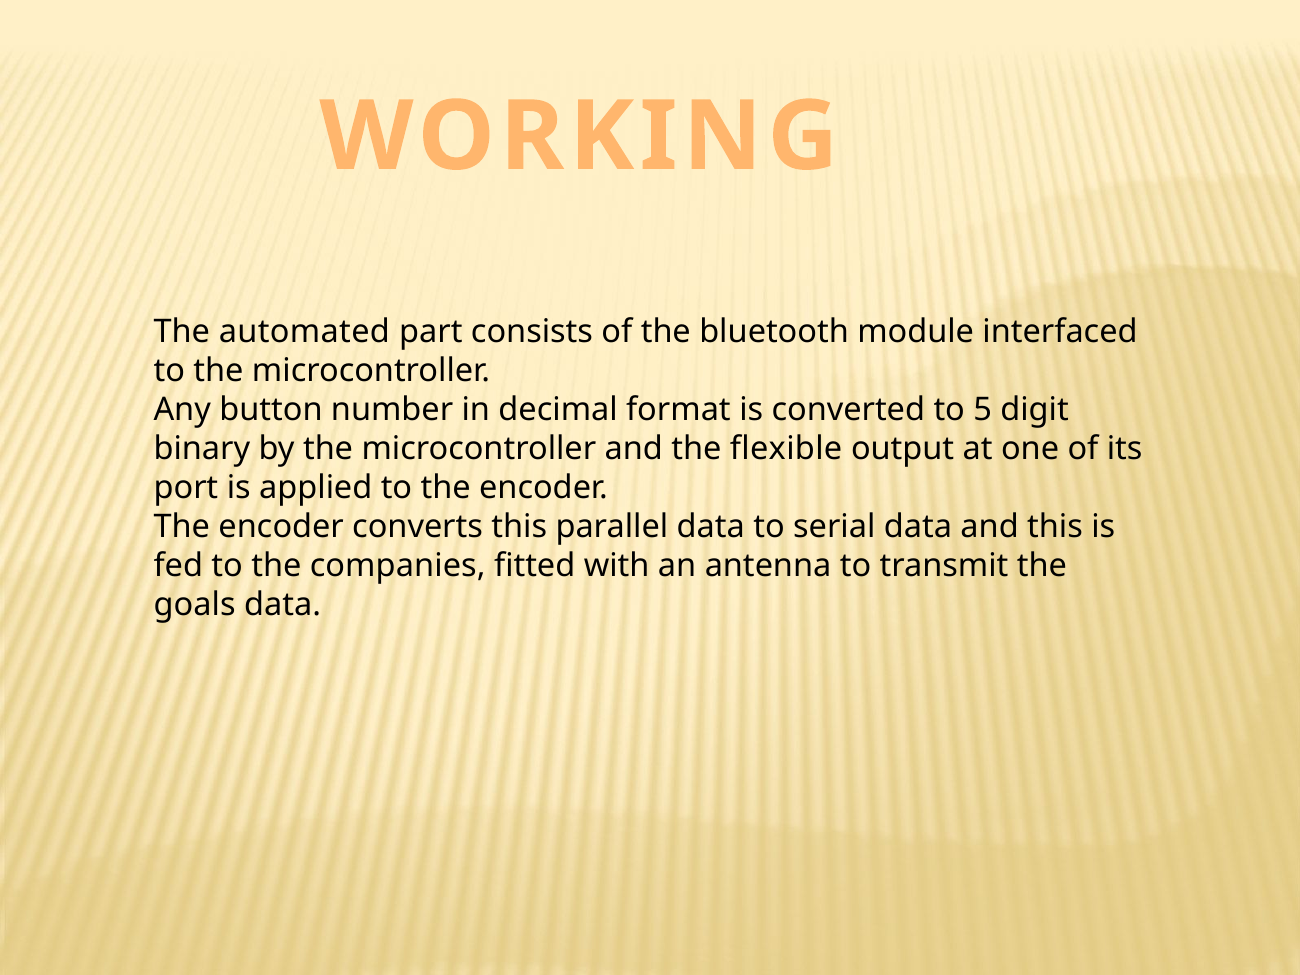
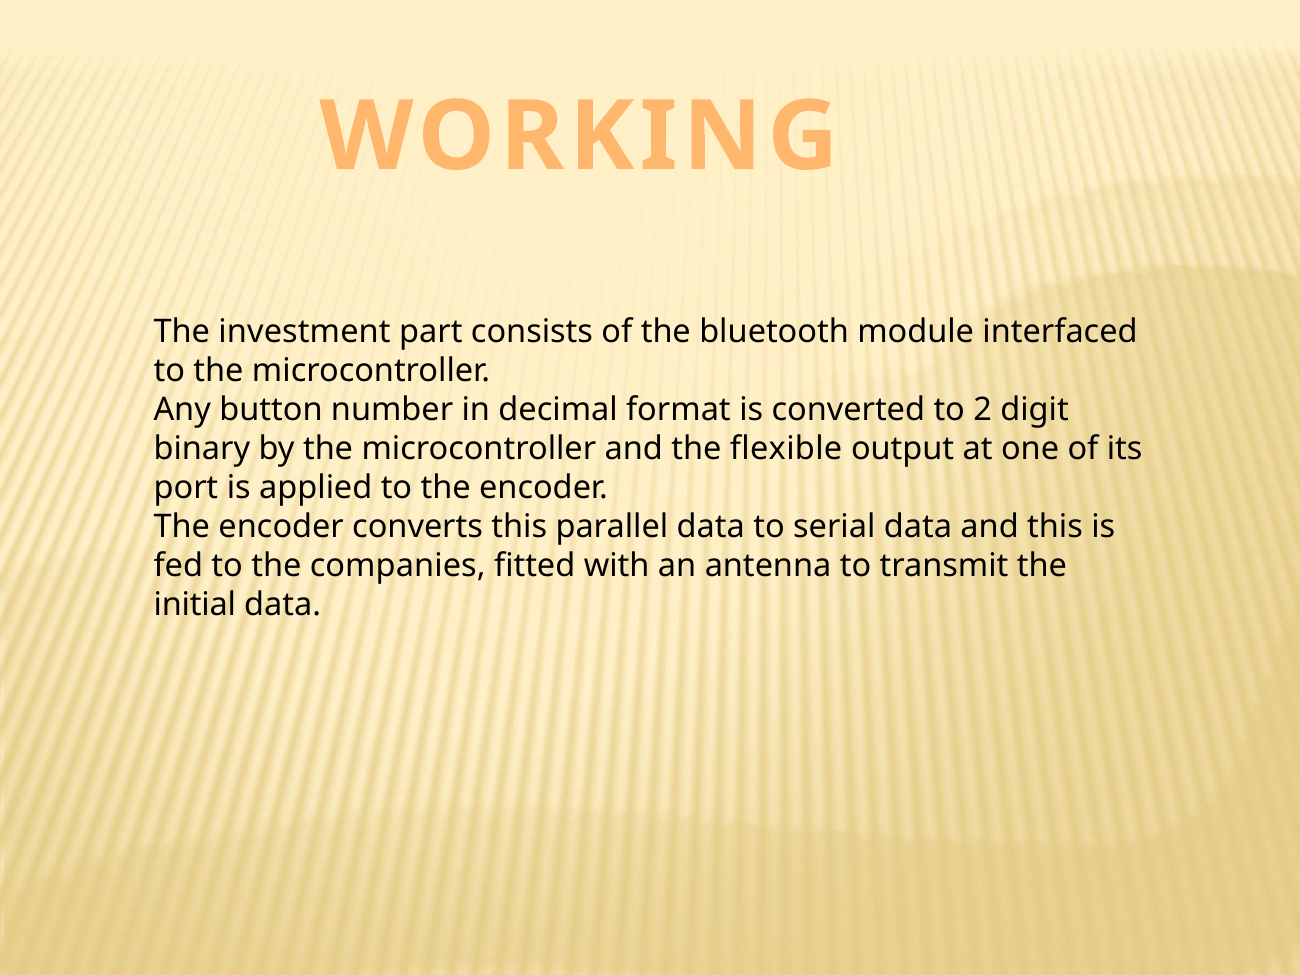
automated: automated -> investment (305, 331)
5: 5 -> 2 (983, 409)
goals: goals -> initial (195, 604)
